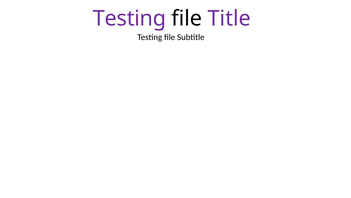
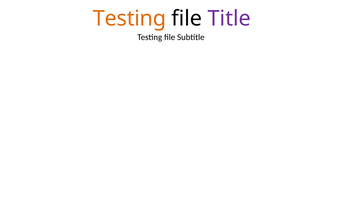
Testing colour: purple -> orange (129, 18)
